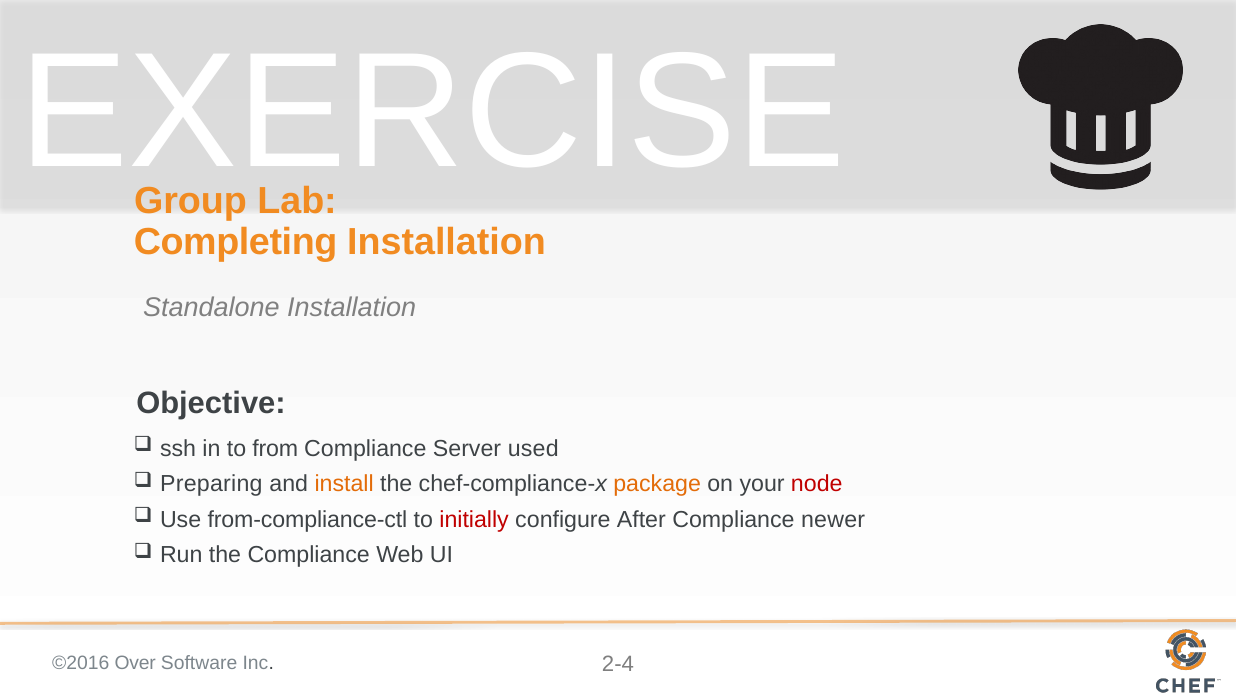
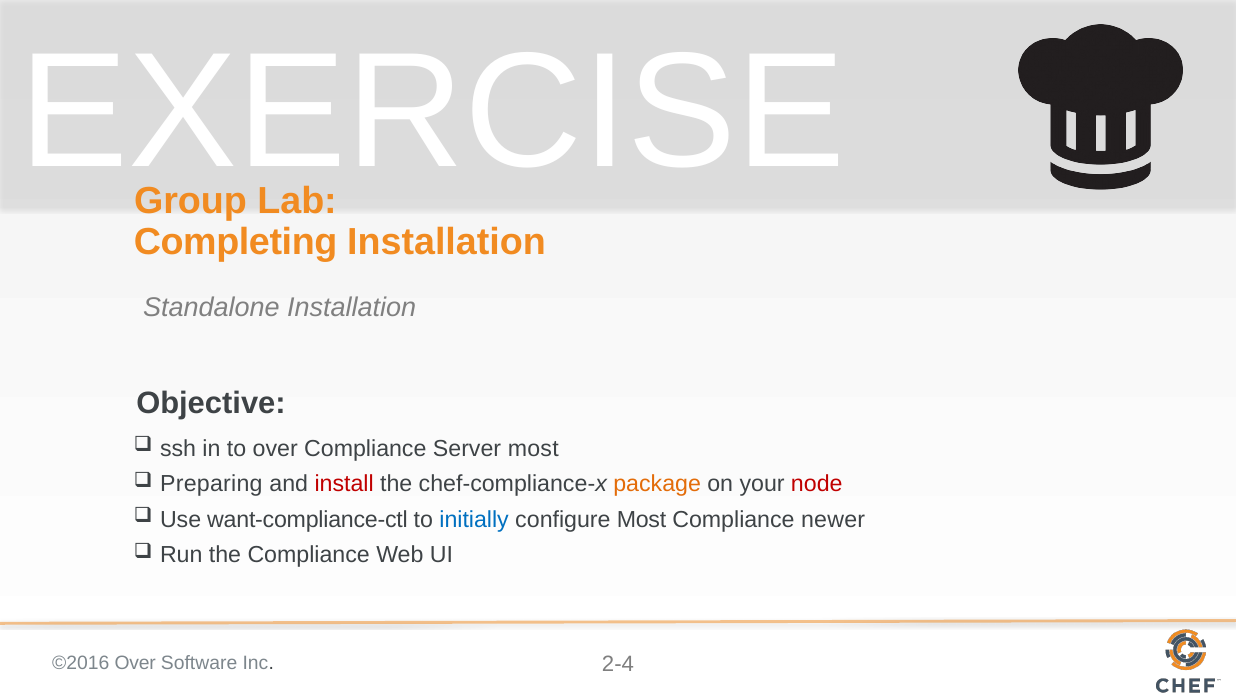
to from: from -> over (275, 449)
Server used: used -> most (533, 449)
install colour: orange -> red (344, 484)
from-compliance-ctl: from-compliance-ctl -> want-compliance-ctl (307, 520)
initially colour: red -> blue (474, 520)
configure After: After -> Most (642, 520)
